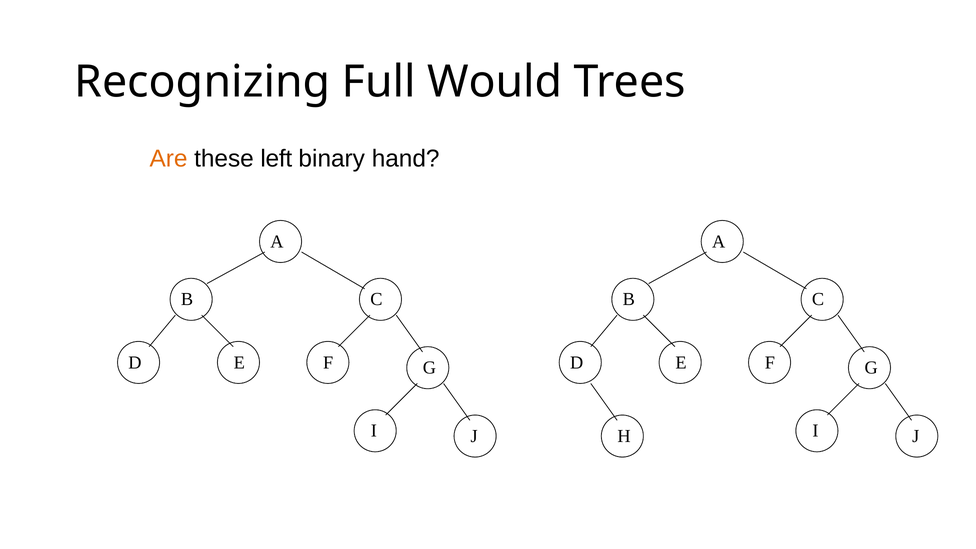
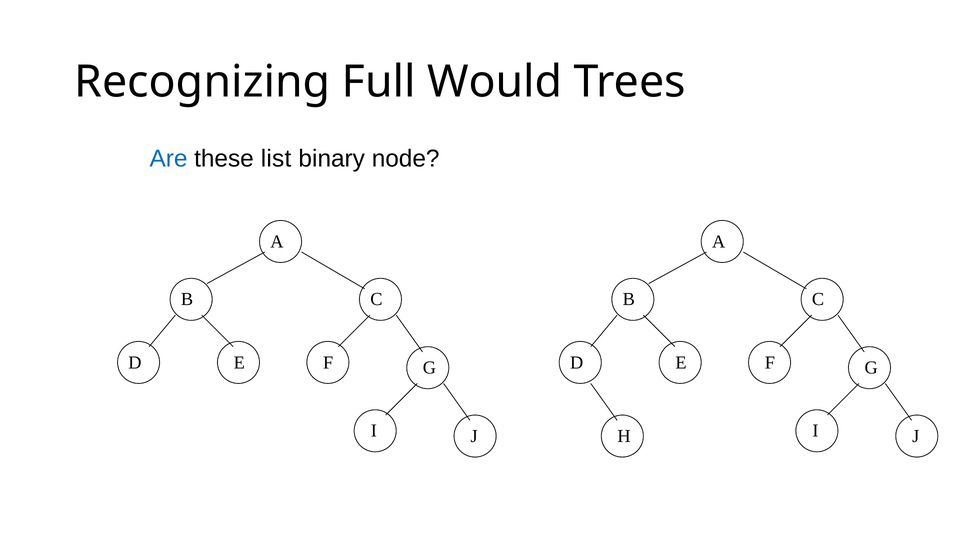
Are colour: orange -> blue (168, 159)
left: left -> list (276, 159)
hand: hand -> node (406, 159)
